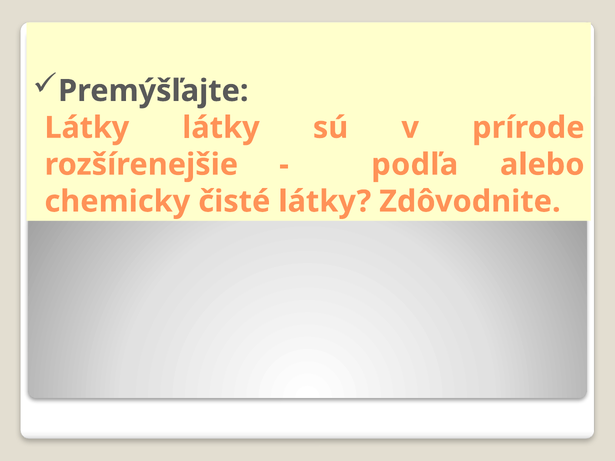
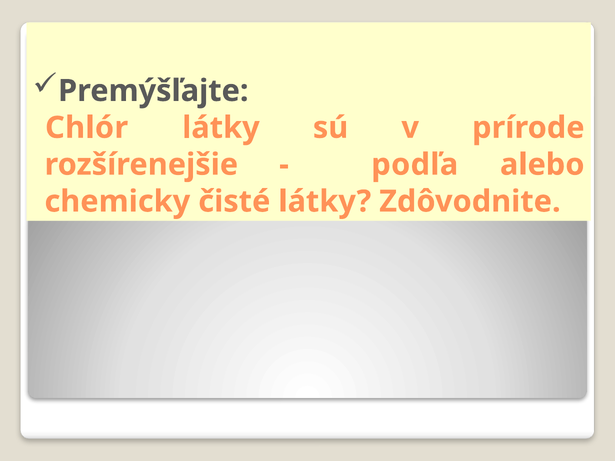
Látky: Látky -> Chlór (87, 128)
